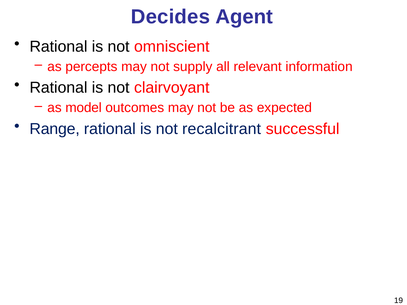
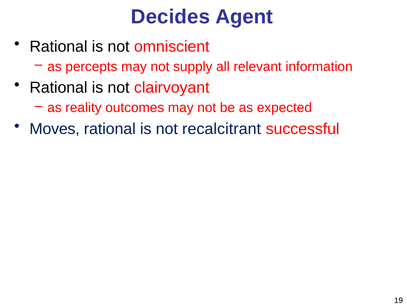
model: model -> reality (83, 108)
Range: Range -> Moves (55, 129)
